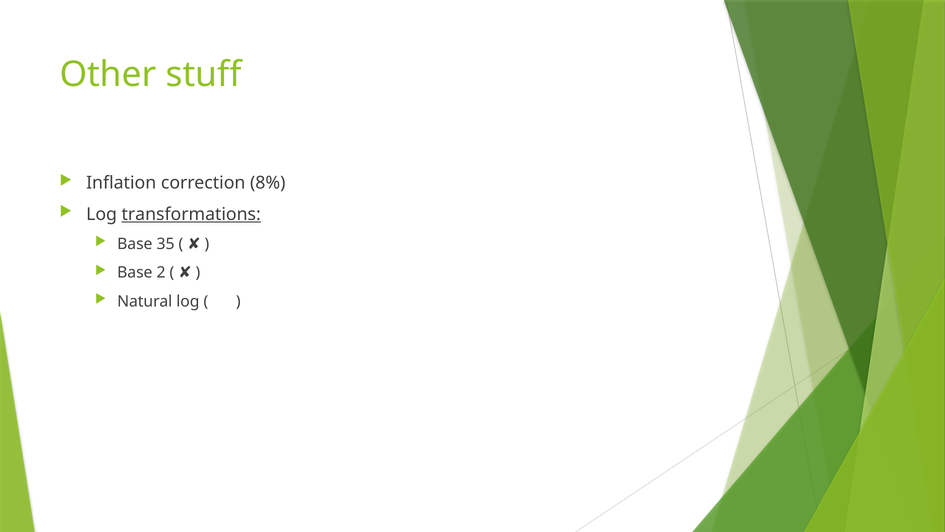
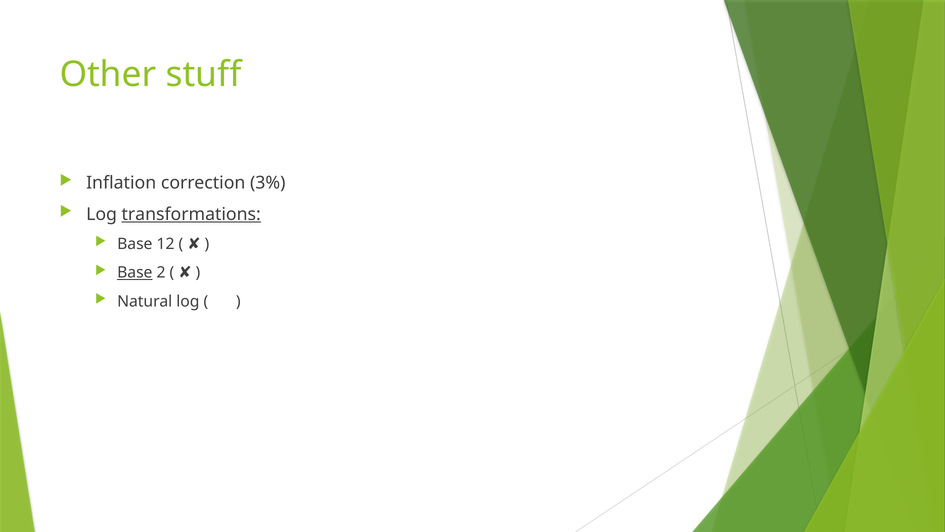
8%: 8% -> 3% (268, 183)
35: 35 -> 12 (166, 244)
Base underline: none -> present (135, 273)
